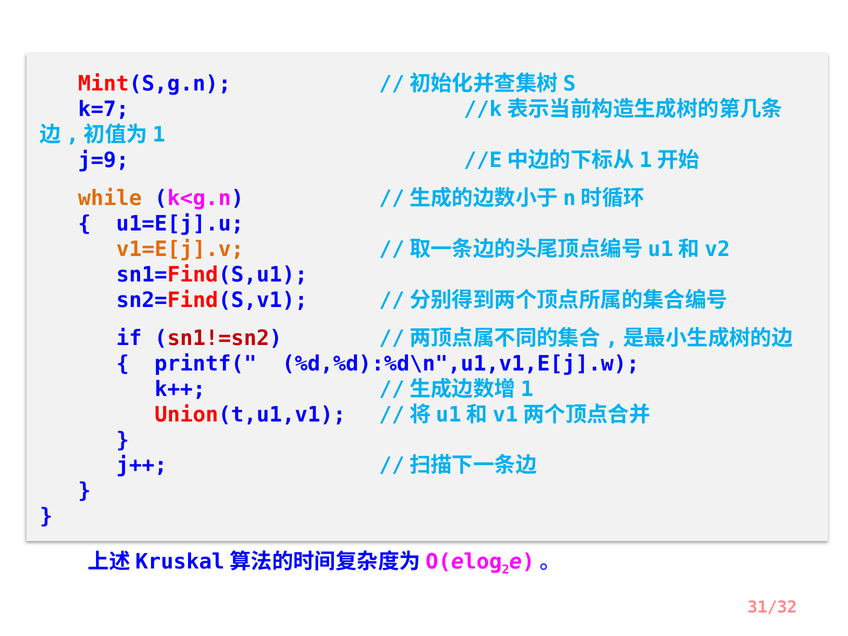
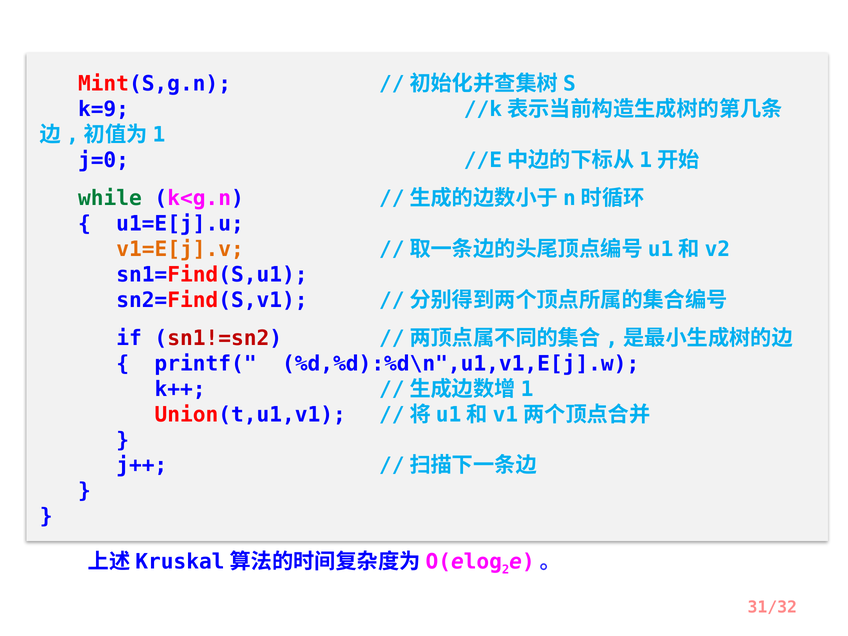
k=7: k=7 -> k=9 (104, 109)
j=9: j=9 -> j=0 (104, 160)
while colour: orange -> green (110, 198)
